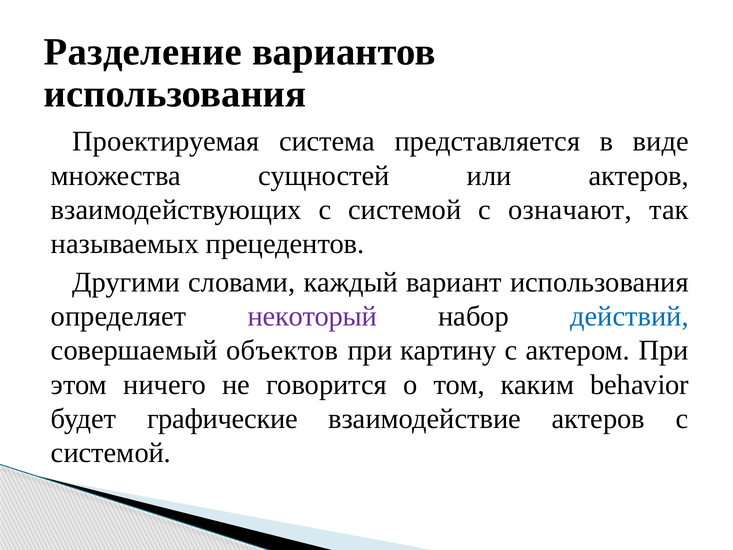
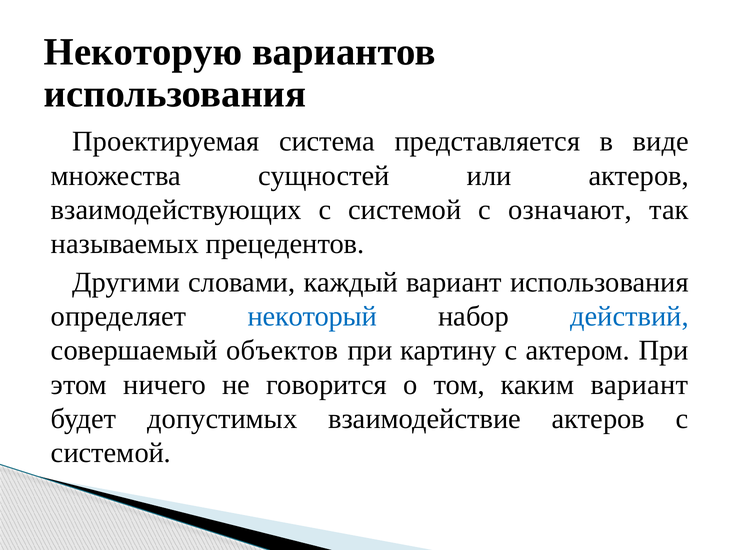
Разделение: Разделение -> Некоторую (143, 52)
некоторый colour: purple -> blue (312, 316)
каким behavior: behavior -> вариант (639, 384)
графические: графические -> допустимых (222, 419)
